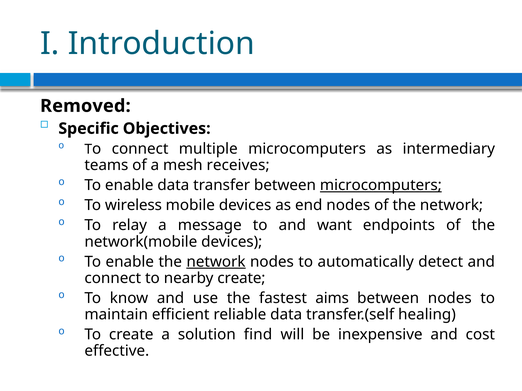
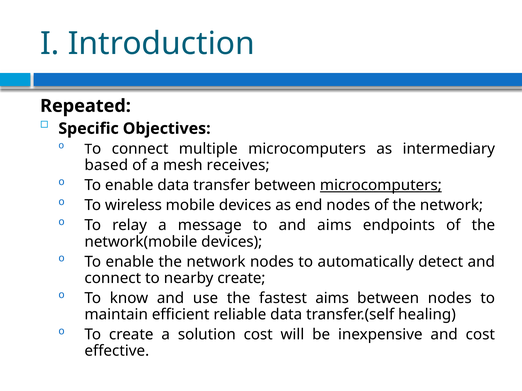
Removed: Removed -> Repeated (85, 106)
teams: teams -> based (106, 165)
and want: want -> aims (334, 226)
network underline: present -> none (216, 262)
solution find: find -> cost (258, 335)
